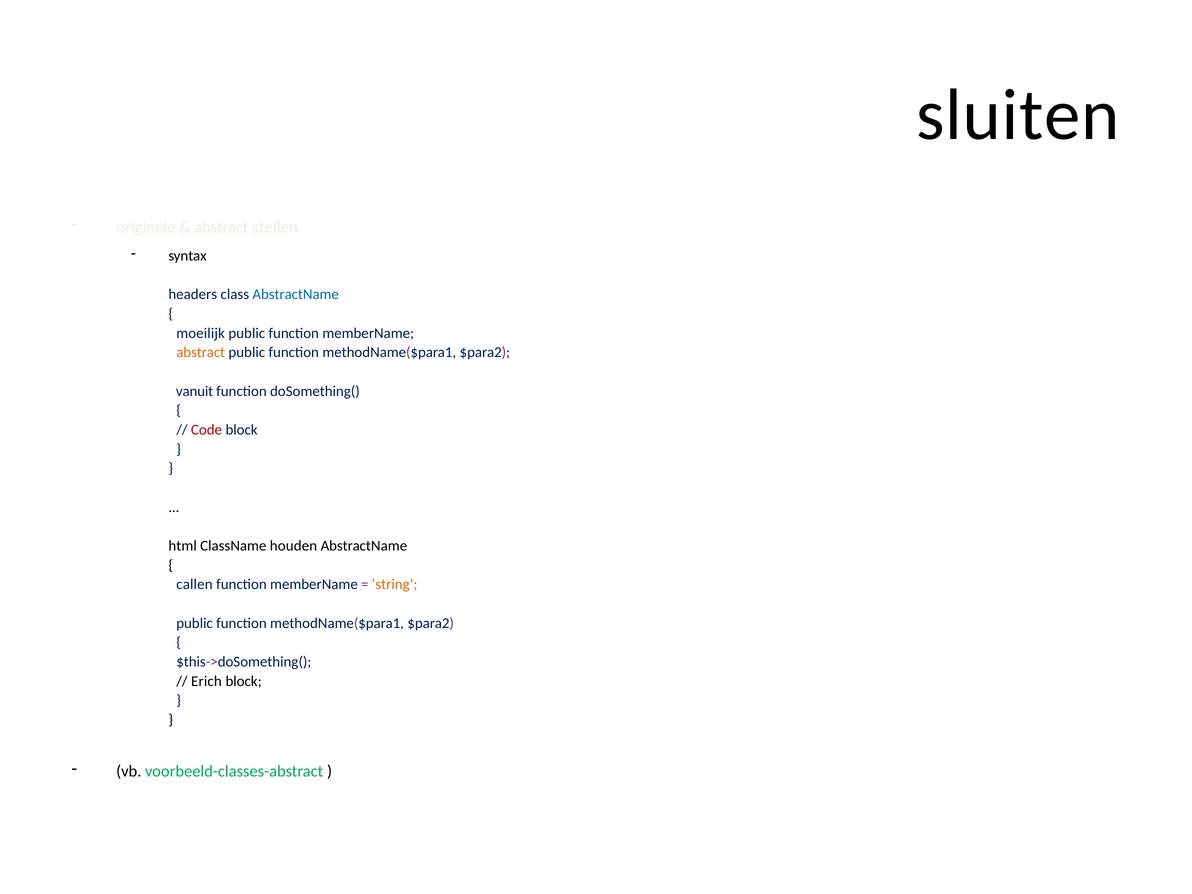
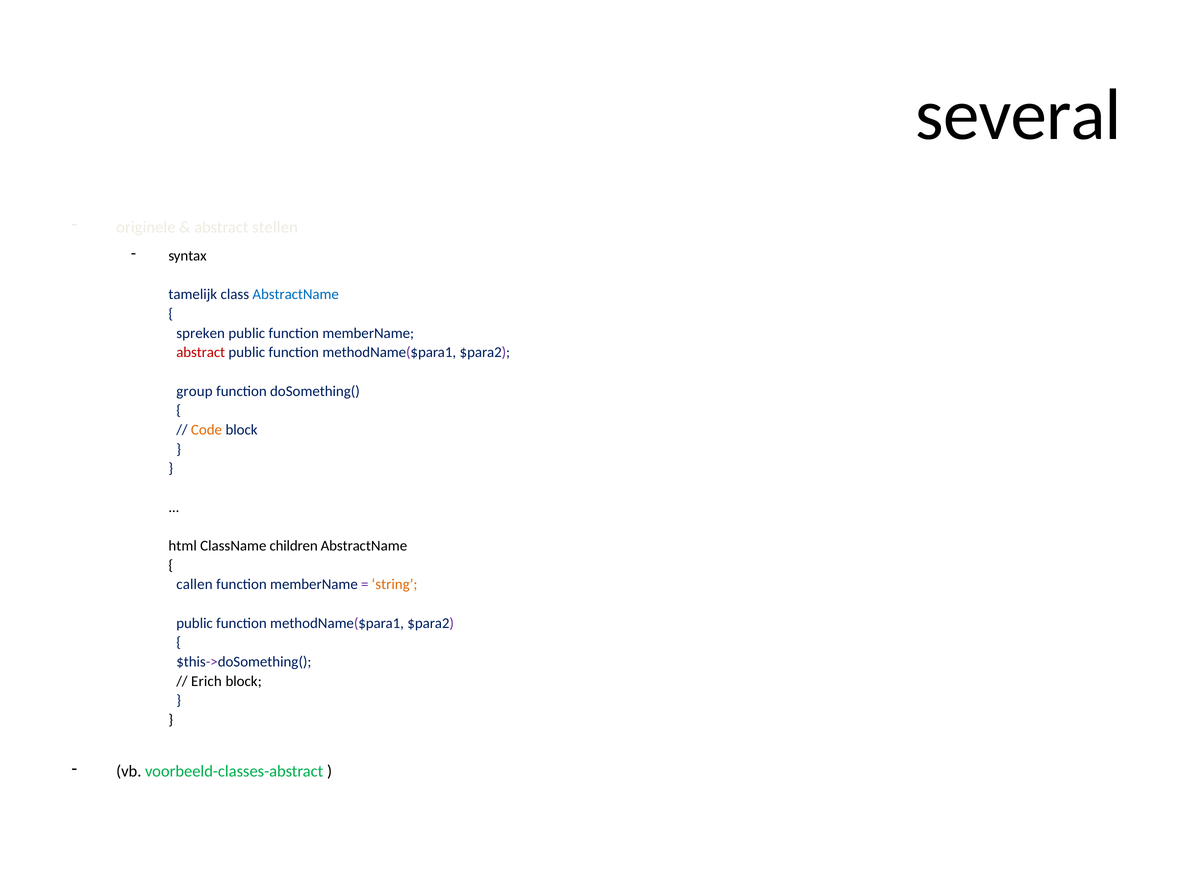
sluiten: sluiten -> several (1019, 115)
headers: headers -> tamelijk (193, 294)
moeilijk: moeilijk -> spreken (201, 333)
abstract colour: orange -> red (201, 352)
vanuit: vanuit -> group (194, 391)
Code colour: red -> orange (206, 430)
houden: houden -> children (294, 546)
